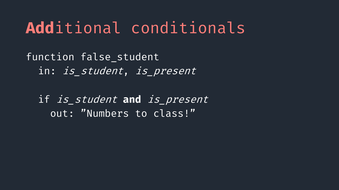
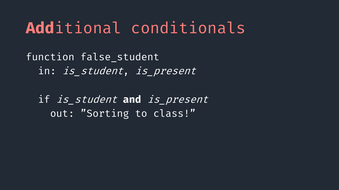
”Numbers: ”Numbers -> ”Sorting (105, 114)
